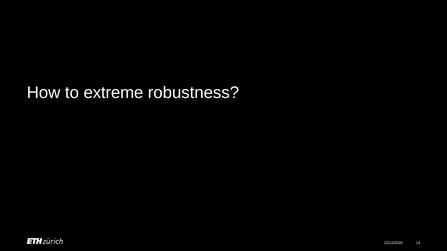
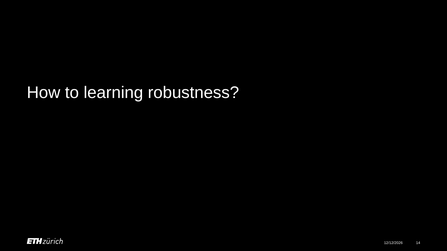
extreme: extreme -> learning (113, 93)
